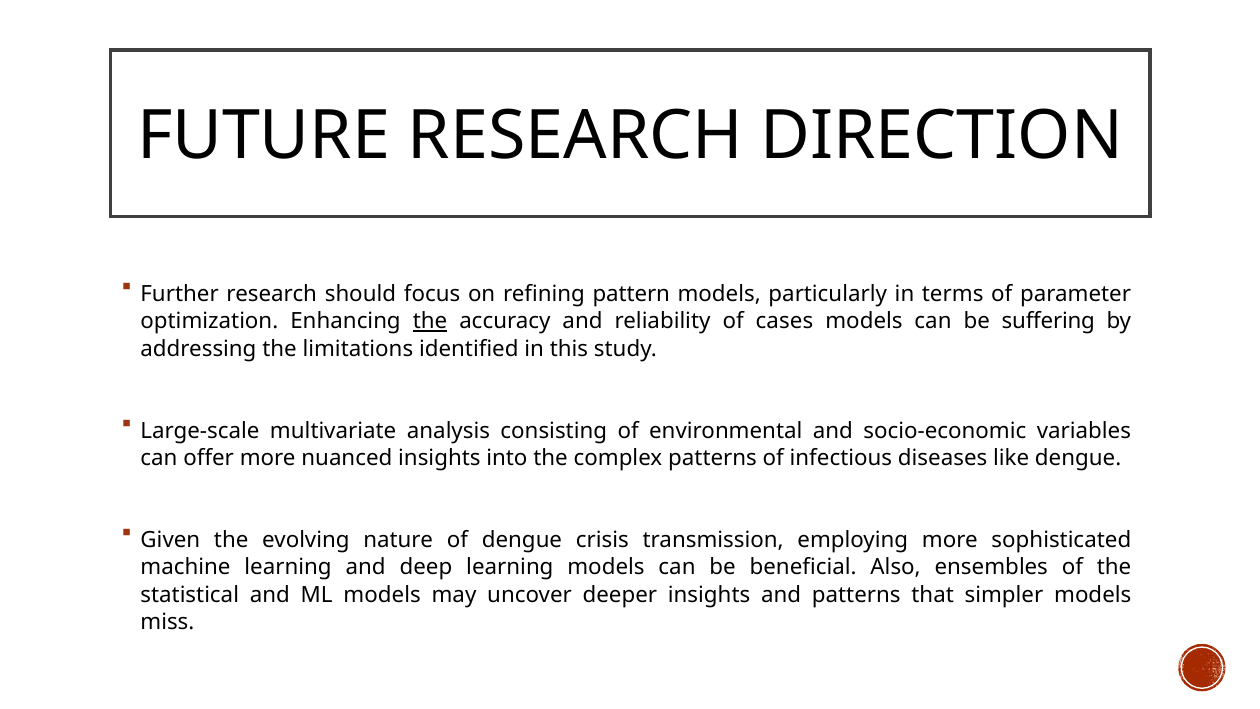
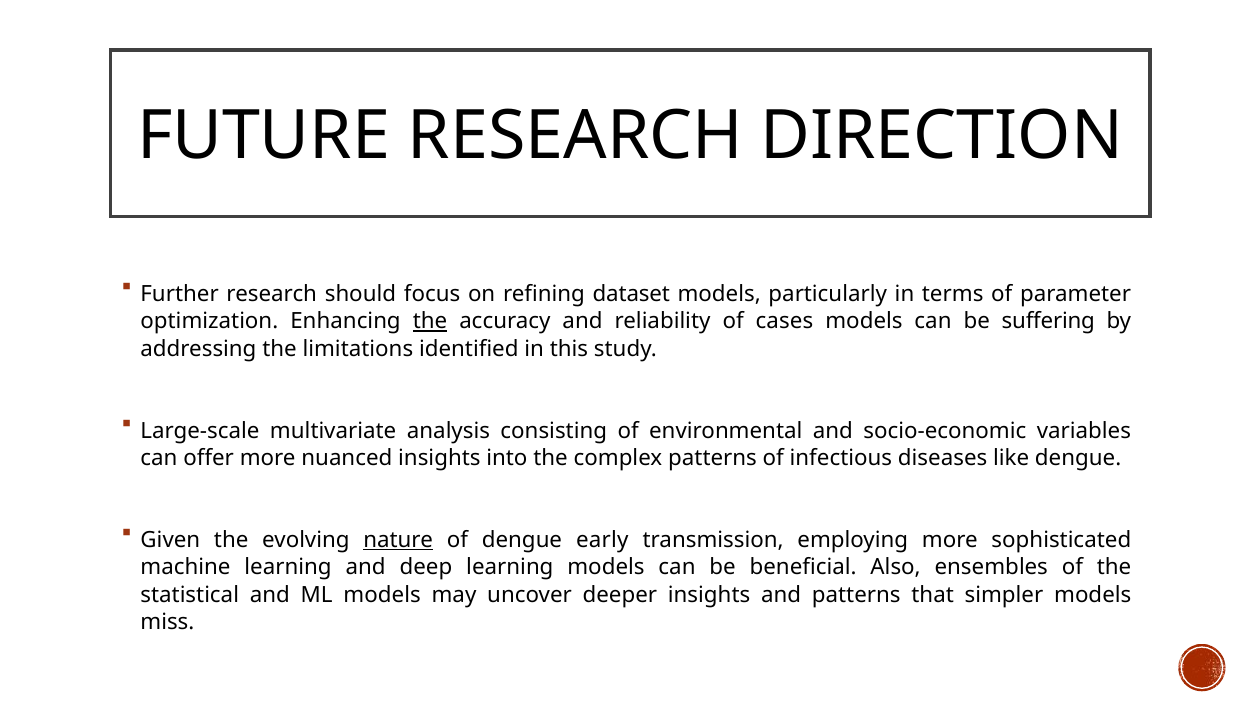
pattern: pattern -> dataset (631, 294)
nature underline: none -> present (398, 540)
crisis: crisis -> early (602, 540)
